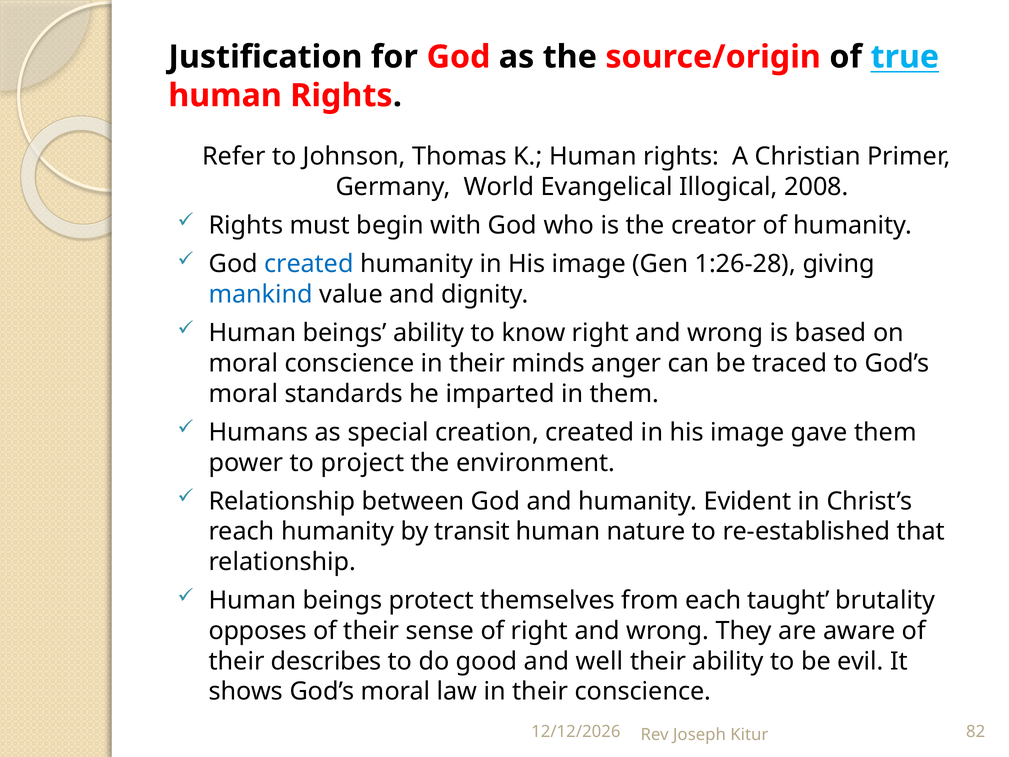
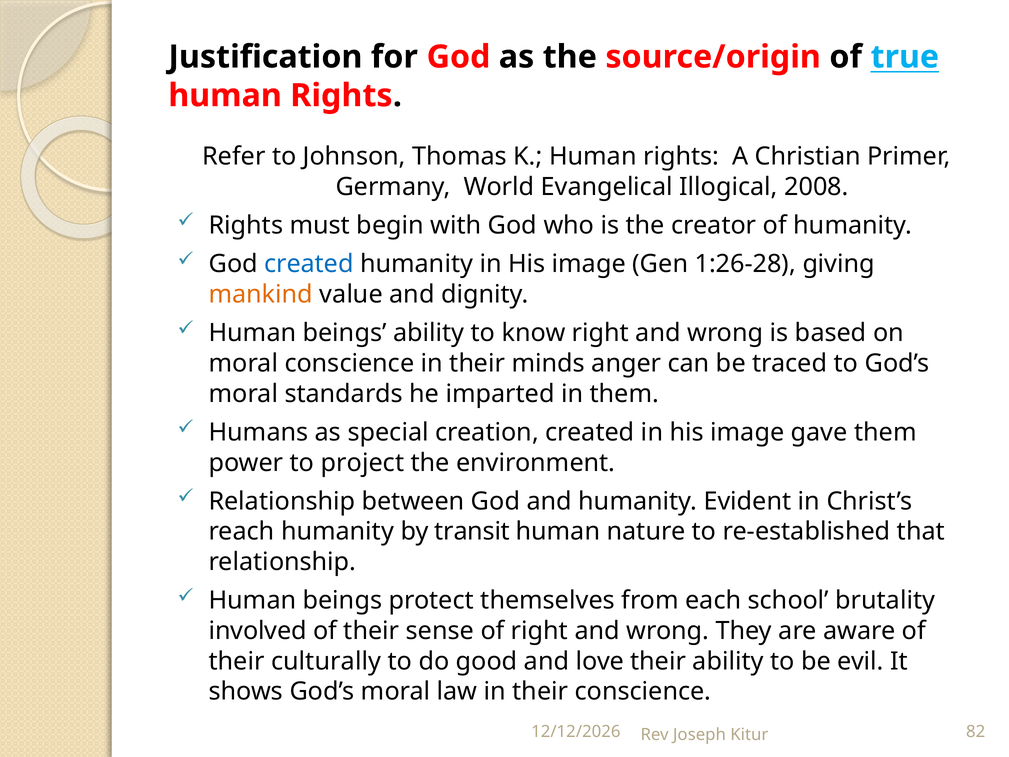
mankind colour: blue -> orange (261, 294)
taught: taught -> school (788, 600)
opposes: opposes -> involved (258, 631)
describes: describes -> culturally (326, 661)
well: well -> love (600, 661)
